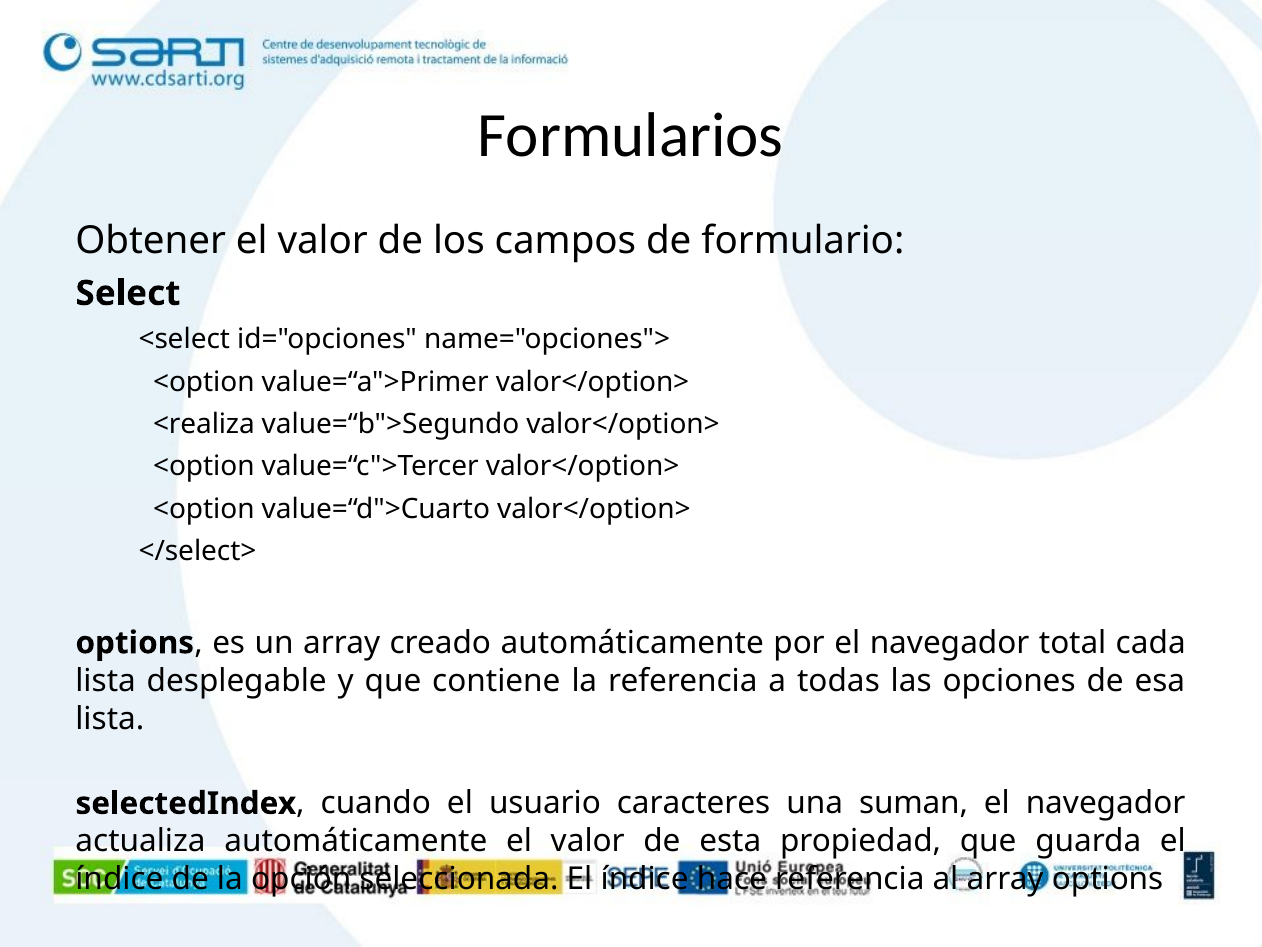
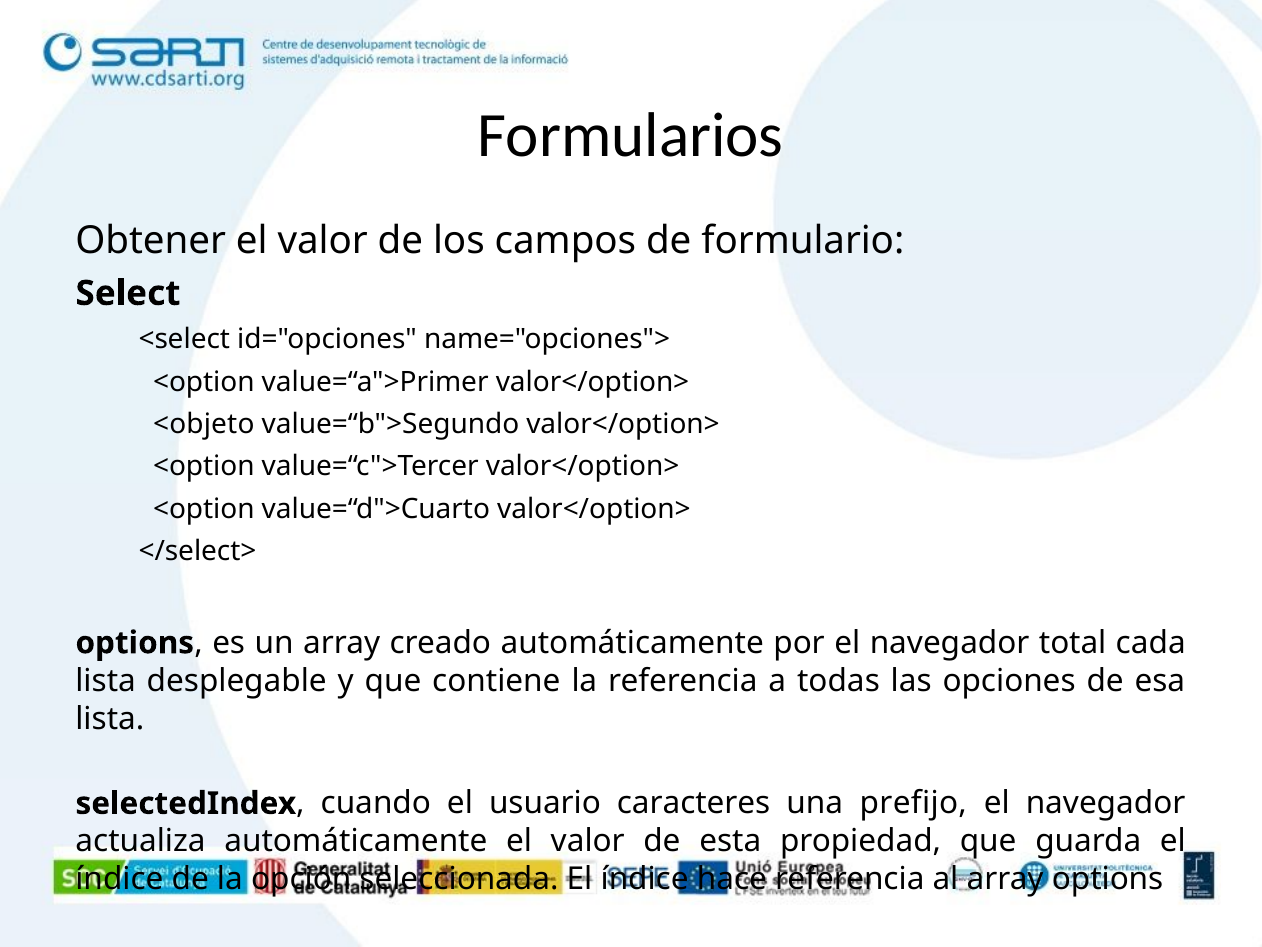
<realiza: <realiza -> <objeto (204, 424)
suman: suman -> prefijo (913, 803)
